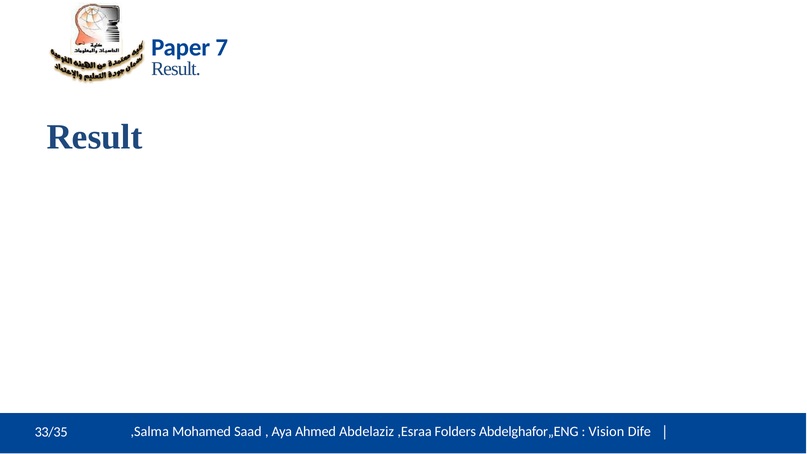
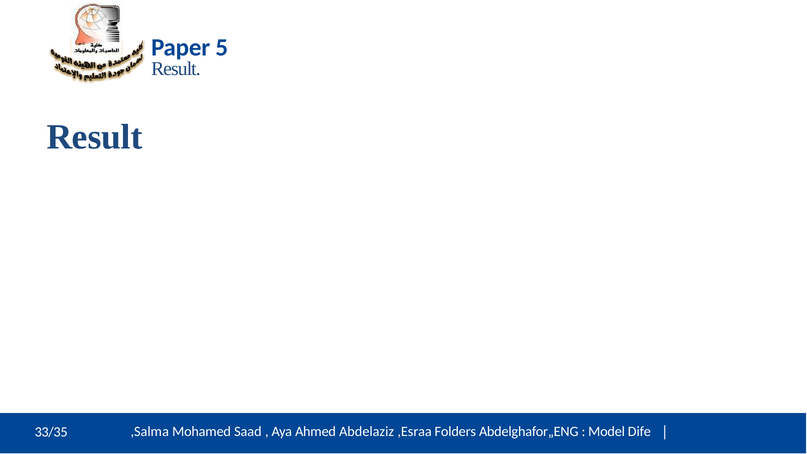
7: 7 -> 5 (222, 47)
Vision: Vision -> Model (607, 432)
